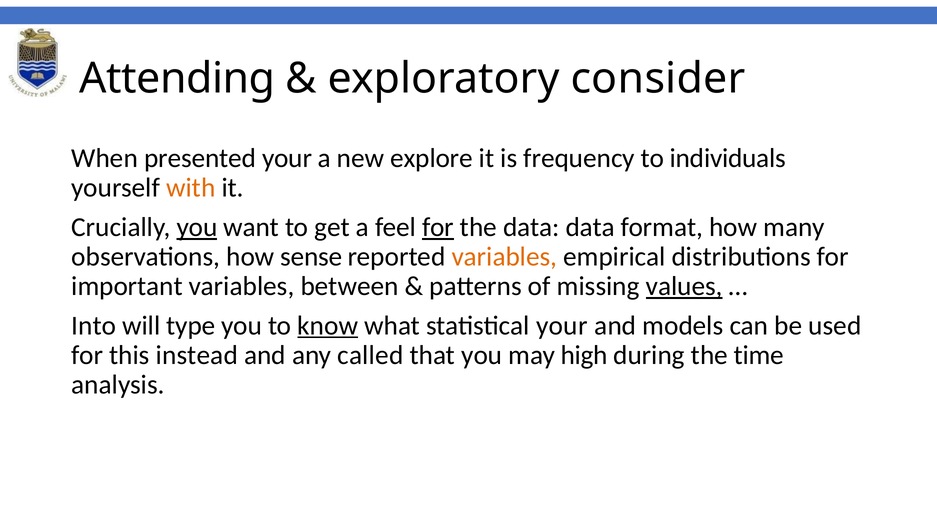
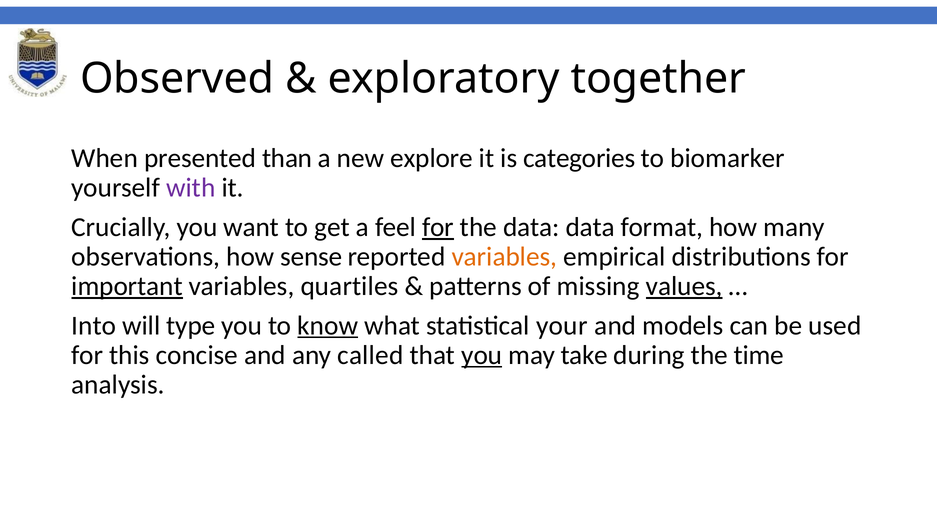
Attending: Attending -> Observed (177, 79)
consider: consider -> together (658, 79)
presented your: your -> than (287, 158)
frequency: frequency -> categories (579, 158)
individuals: individuals -> biomarker (728, 158)
with colour: orange -> purple (191, 188)
you underline: present -> none (197, 227)
important underline: none -> present (127, 286)
between: between -> quartiles (349, 286)
instead: instead -> concise (197, 355)
you underline: none -> present (482, 355)
high: high -> take (584, 355)
